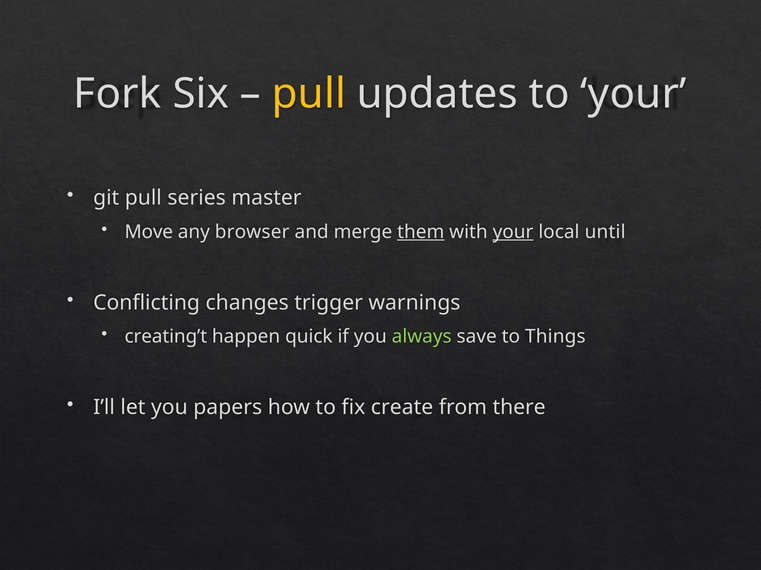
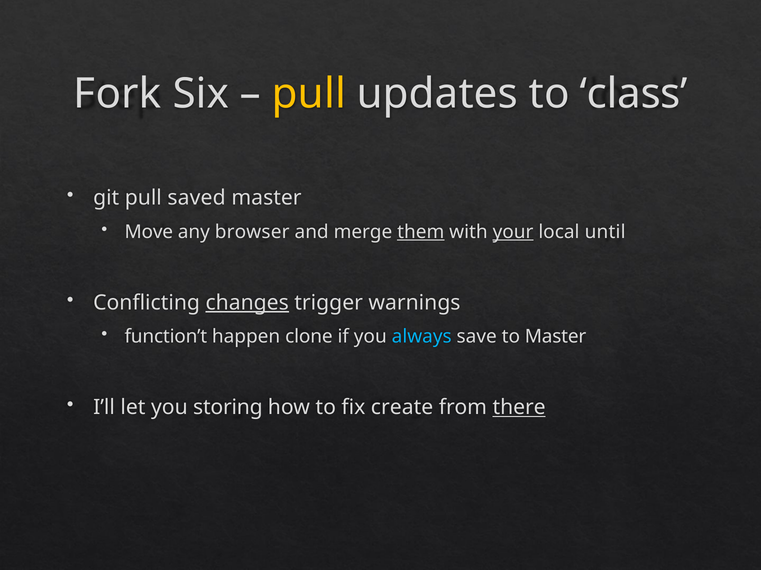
to your: your -> class (634, 94)
series: series -> saved (197, 198)
changes underline: none -> present (247, 303)
creating’t: creating’t -> function’t (166, 337)
quick: quick -> clone (309, 337)
always colour: light green -> light blue (422, 337)
to Things: Things -> Master (556, 337)
papers: papers -> storing (228, 408)
there underline: none -> present (519, 408)
